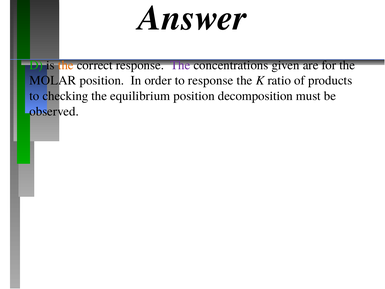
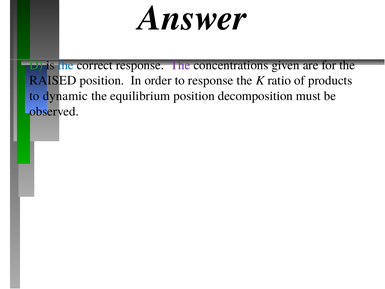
the colour: orange -> blue (66, 65)
MOLAR: MOLAR -> RAISED (53, 80)
checking: checking -> dynamic (65, 96)
